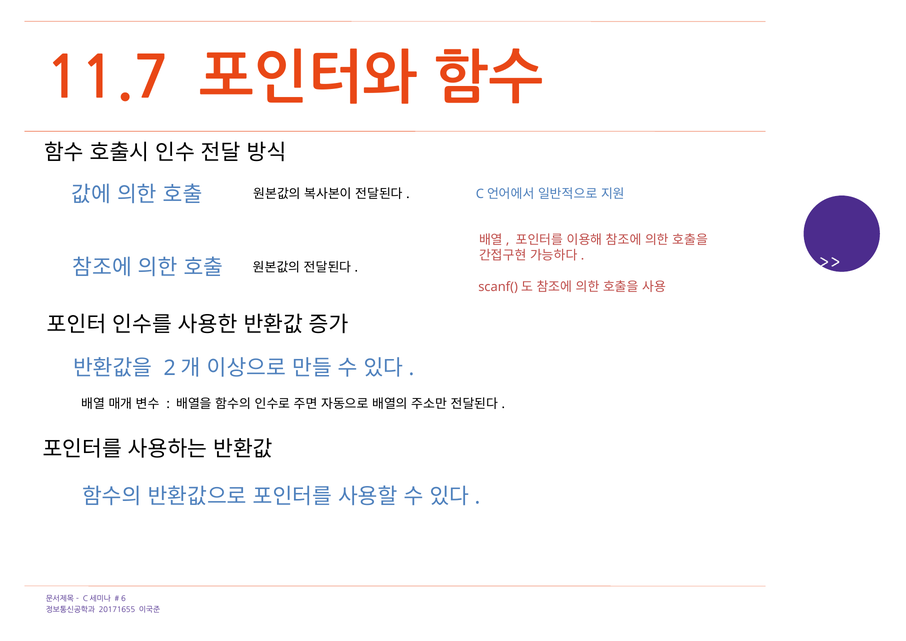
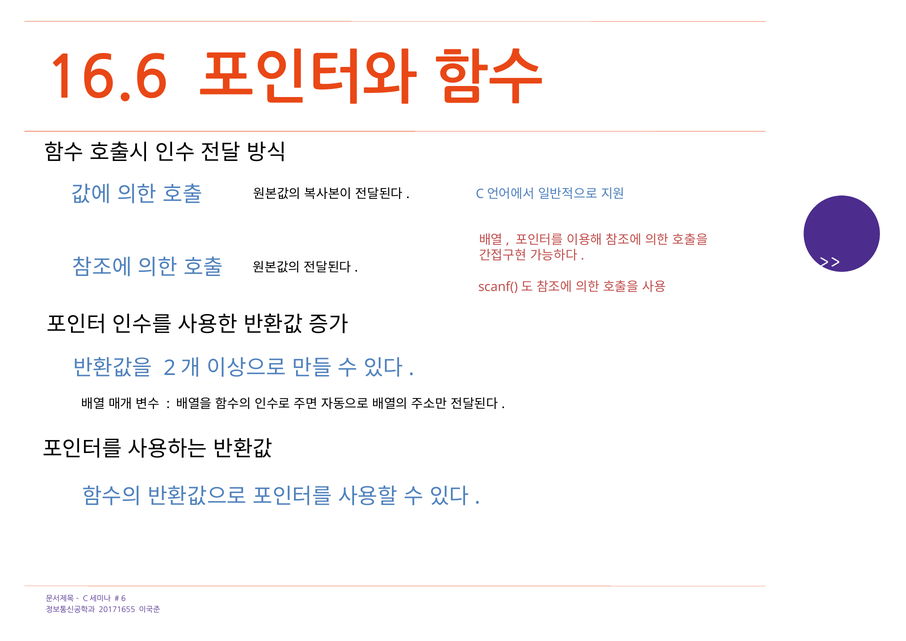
11.7: 11.7 -> 16.6 (107, 79)
